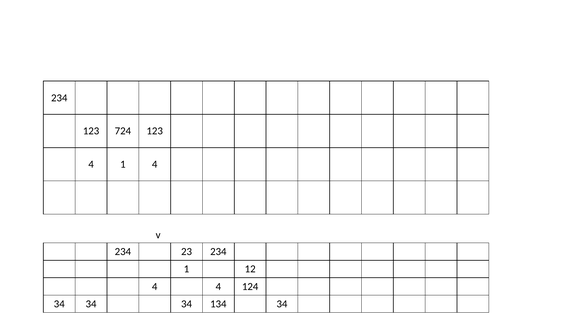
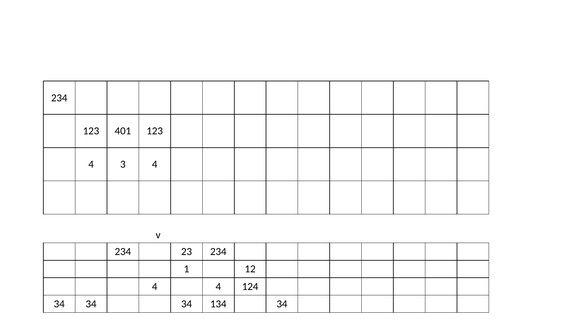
724: 724 -> 401 (123, 131)
4 1: 1 -> 3 (123, 164)
